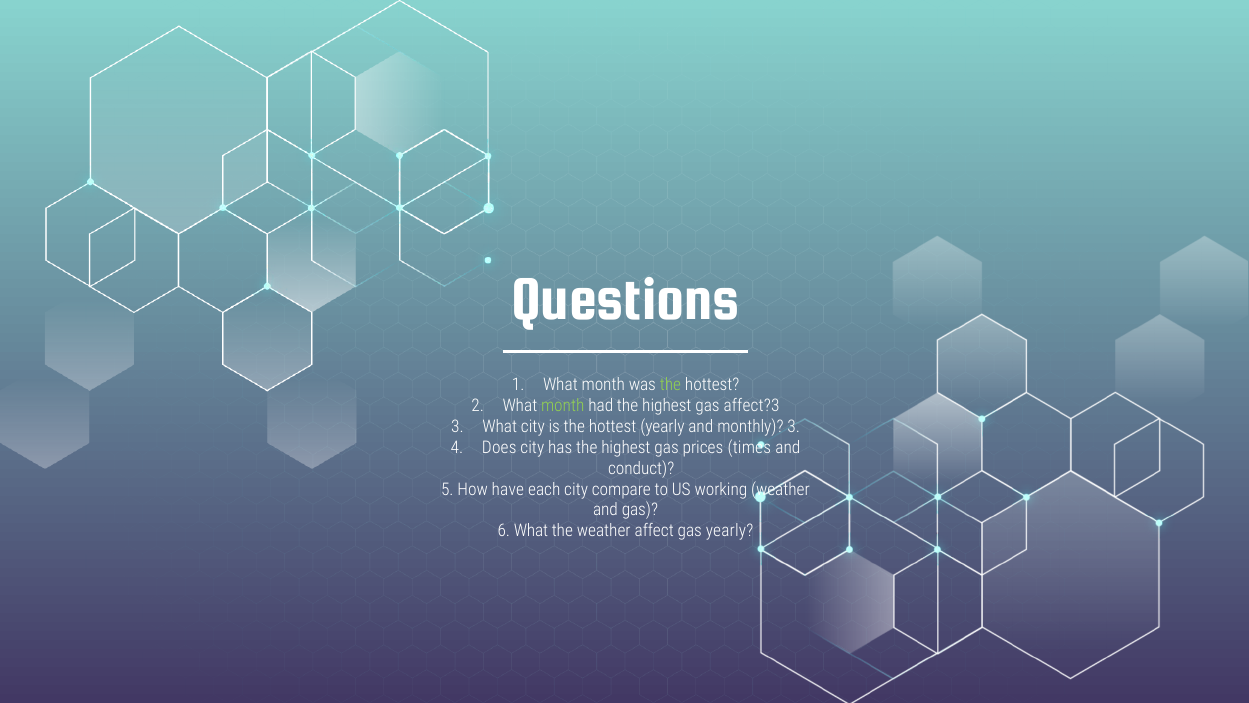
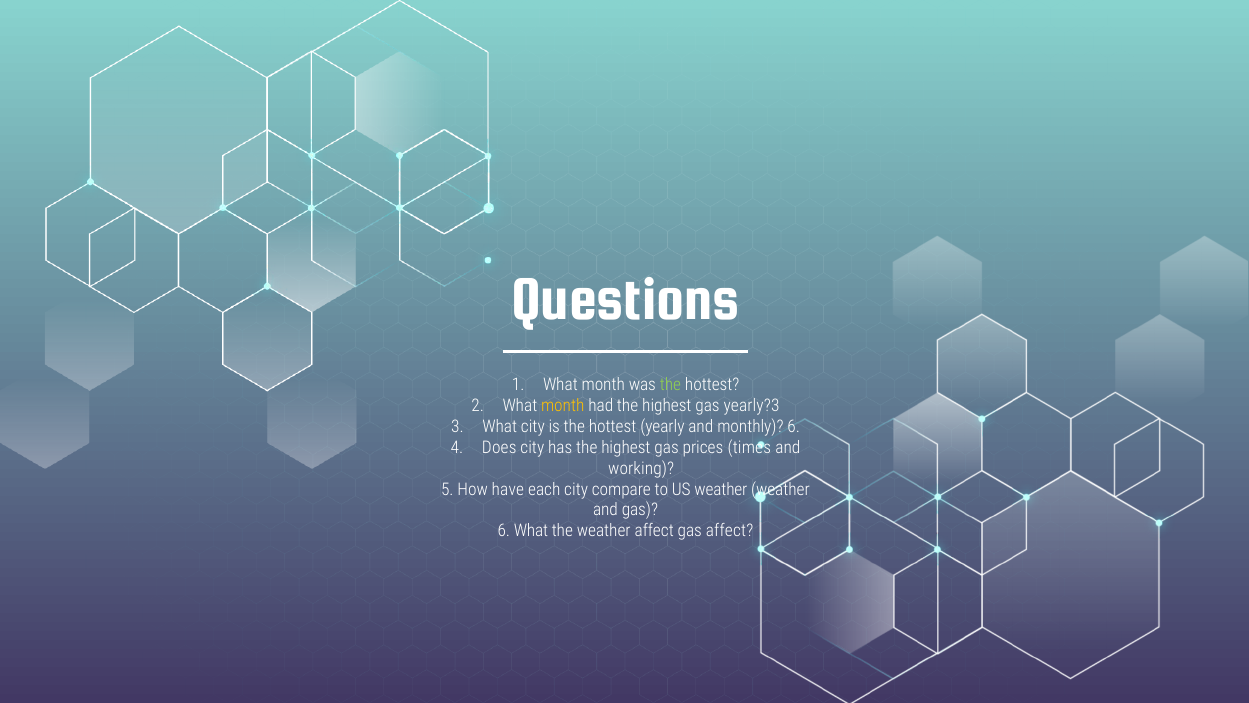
month colour: light green -> yellow (563, 406)
affect?3: affect?3 -> yearly?3 (752, 406)
monthly 3: 3 -> 6 (794, 427)
conduct: conduct -> working (641, 468)
US working: working -> weather (721, 489)
gas yearly: yearly -> affect (730, 531)
